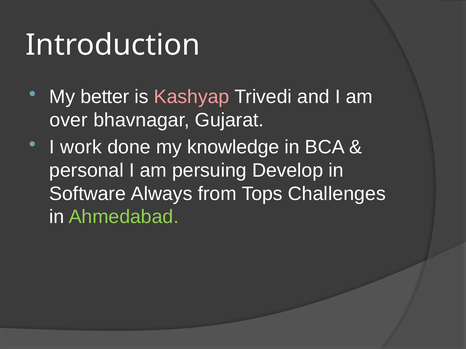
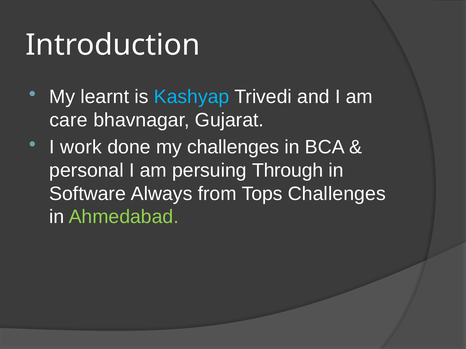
better: better -> learnt (105, 97)
Kashyap colour: pink -> light blue (192, 97)
over: over -> care (69, 120)
my knowledge: knowledge -> challenges (233, 147)
Develop: Develop -> Through (288, 171)
